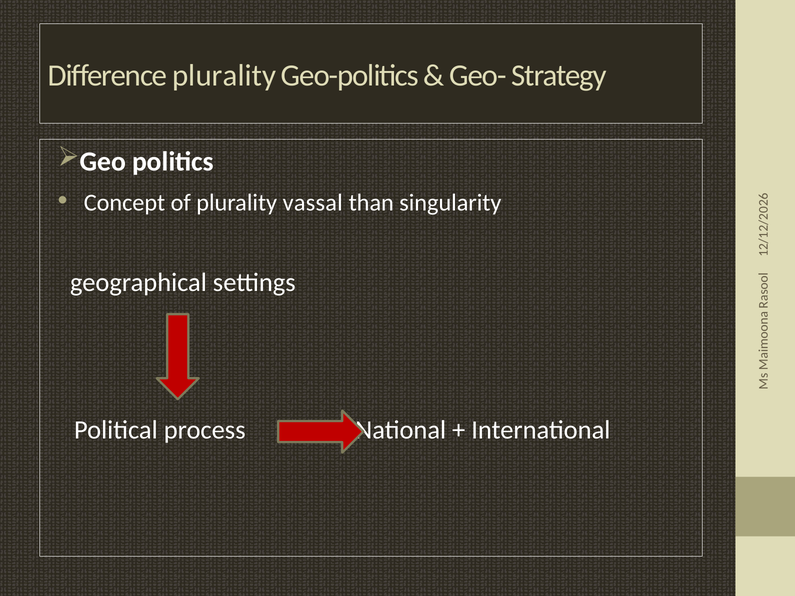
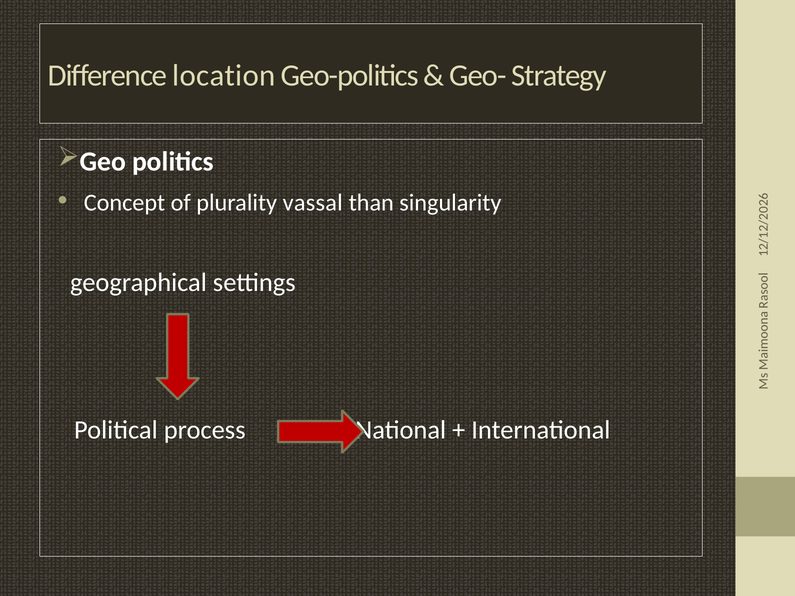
Difference plurality: plurality -> location (224, 76)
